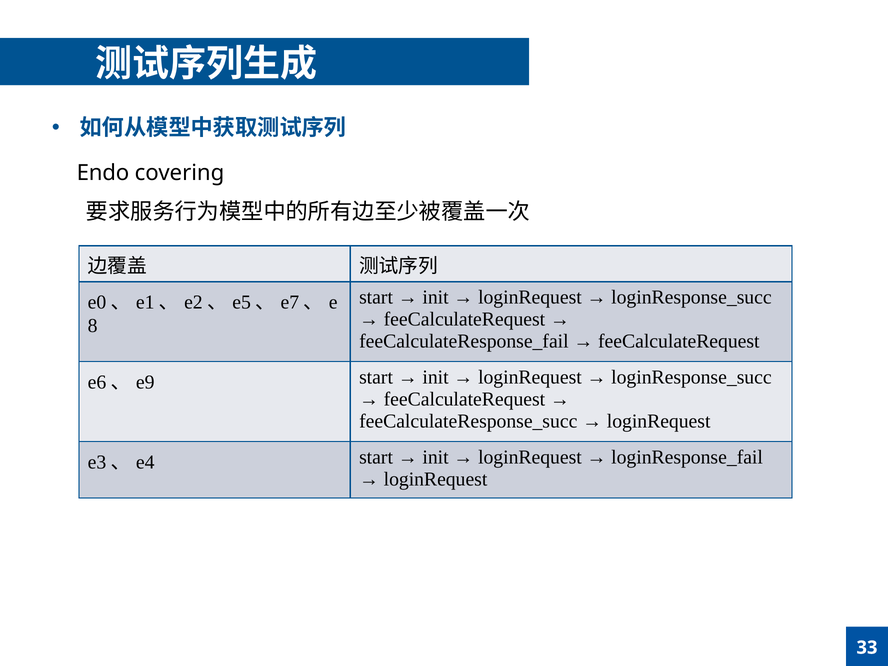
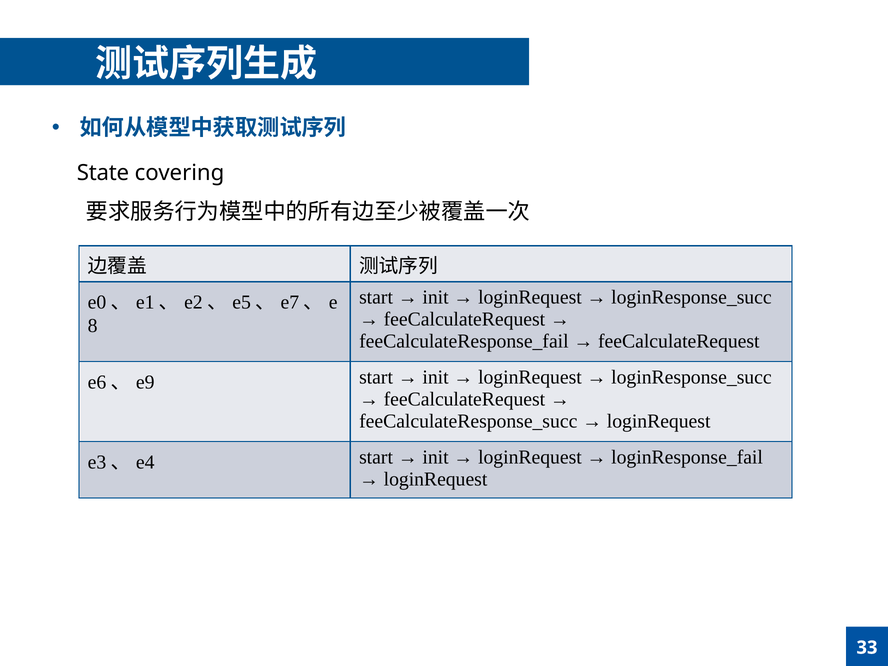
Endo: Endo -> State (103, 173)
